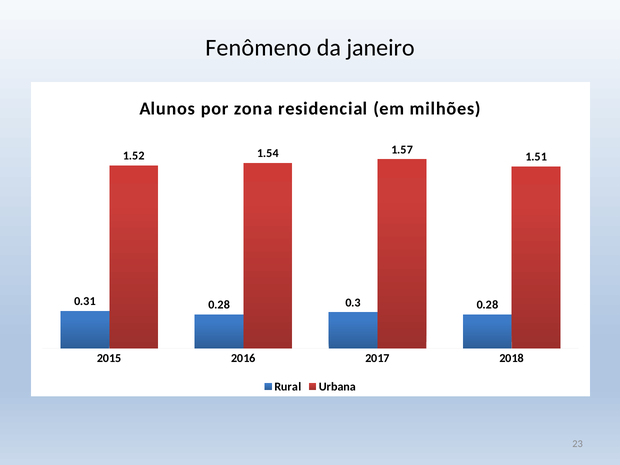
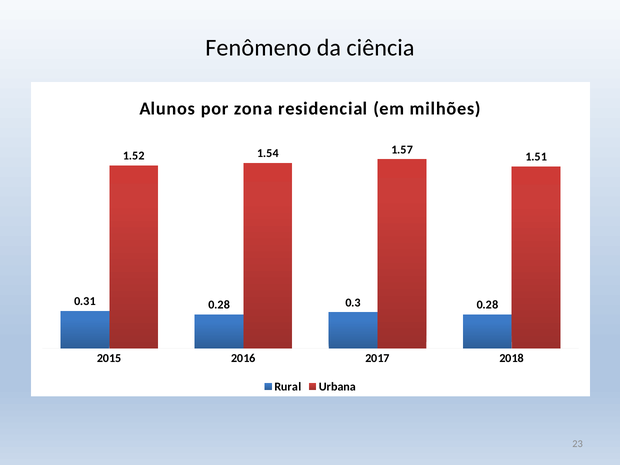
janeiro: janeiro -> ciência (380, 48)
